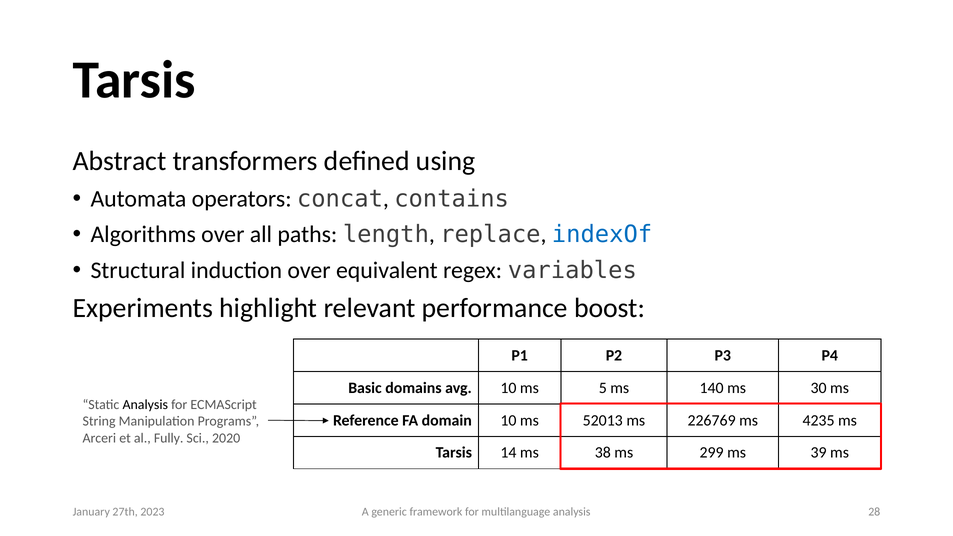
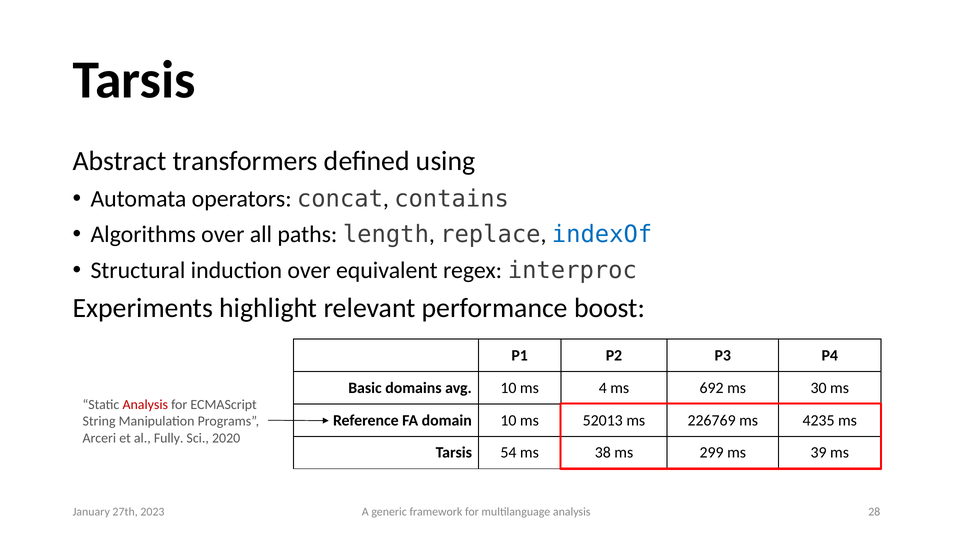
variables: variables -> interproc (572, 270)
5: 5 -> 4 (603, 388)
140: 140 -> 692 (712, 388)
Analysis colour: black -> red (145, 405)
14: 14 -> 54 (508, 453)
